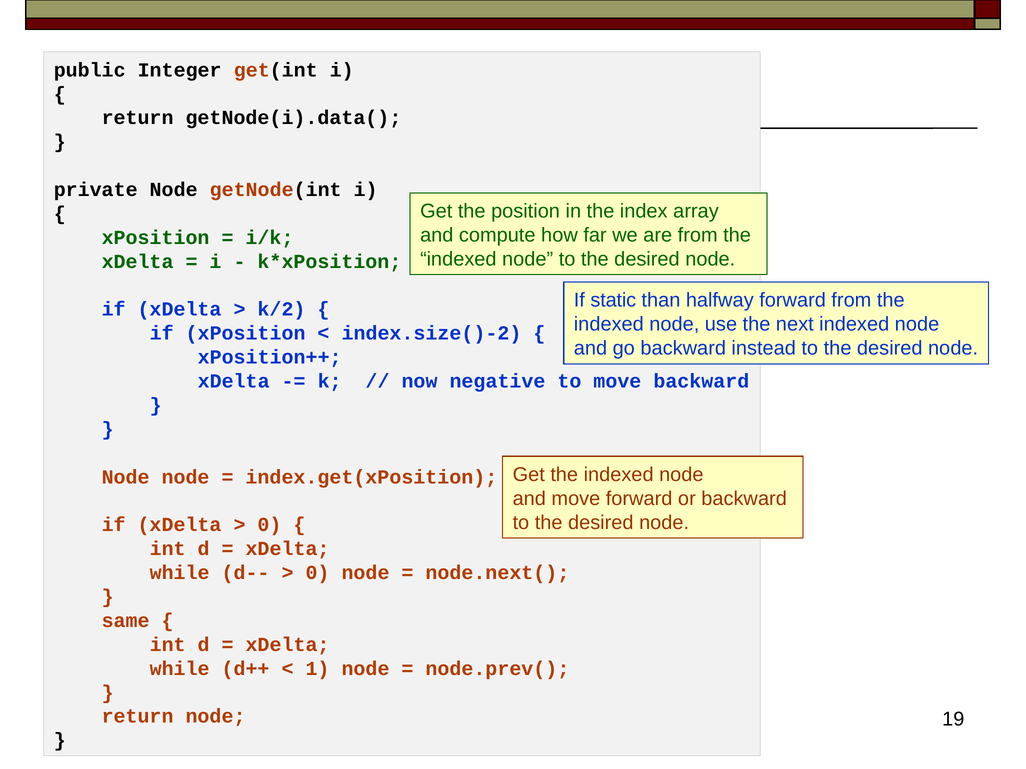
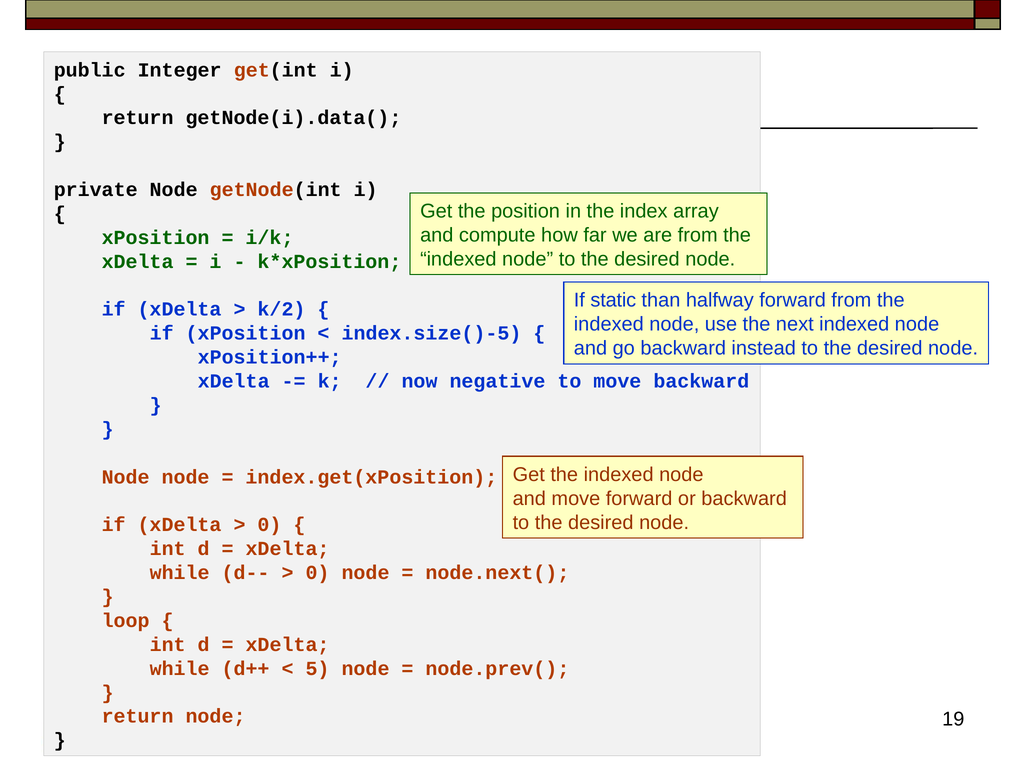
index.size()-2: index.size()-2 -> index.size()-5 (431, 334)
same: same -> loop (126, 621)
1: 1 -> 5 (317, 669)
